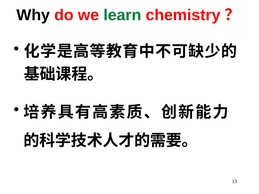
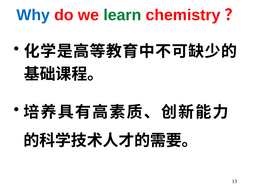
Why colour: black -> blue (33, 15)
